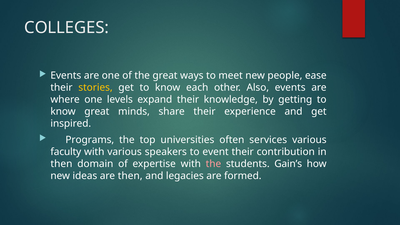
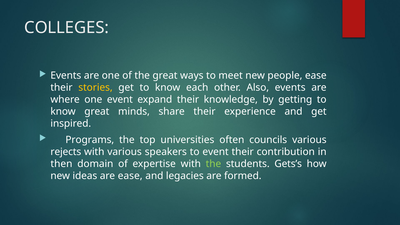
one levels: levels -> event (120, 100)
services: services -> councils (268, 140)
faculty: faculty -> rejects (66, 152)
the colour: pink -> light green (213, 164)
Gain’s: Gain’s -> Gets’s (288, 164)
are then: then -> ease (130, 176)
